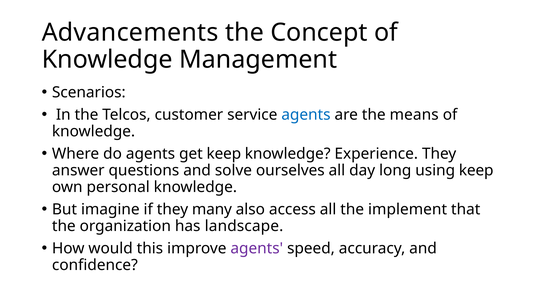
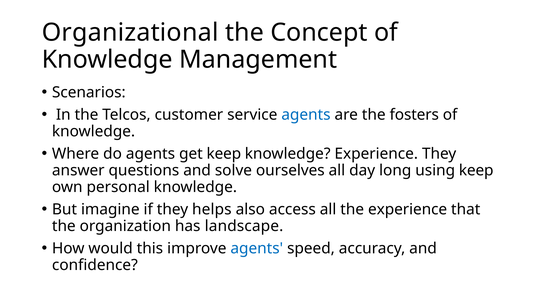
Advancements: Advancements -> Organizational (130, 32)
means: means -> fosters (414, 115)
many: many -> helps (212, 209)
the implement: implement -> experience (408, 209)
agents colour: purple -> blue (257, 248)
